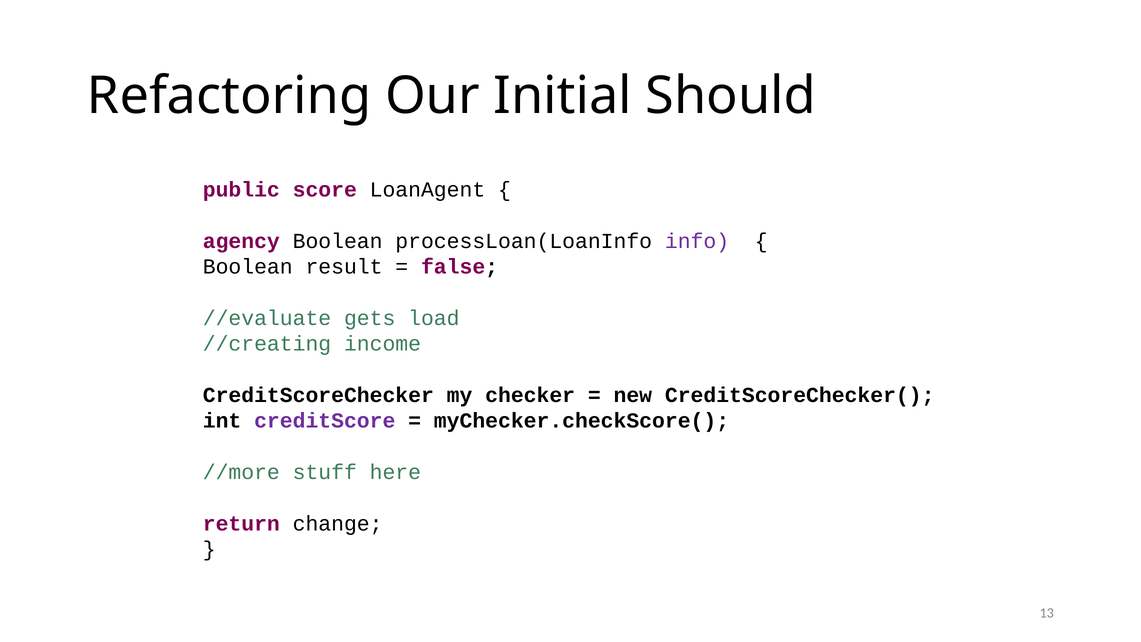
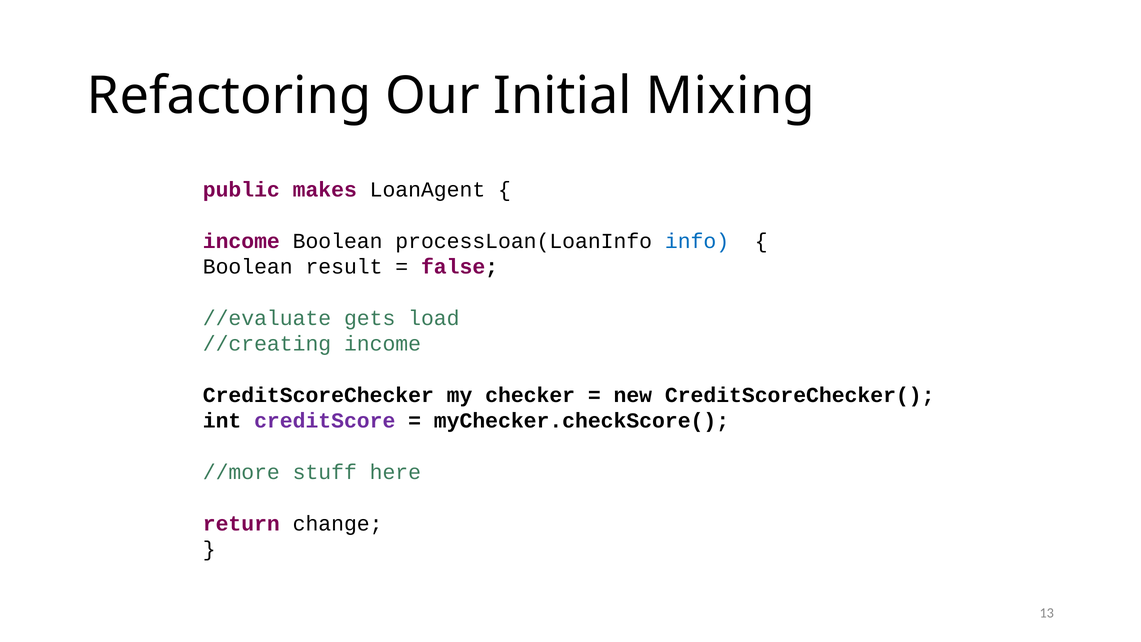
Should: Should -> Mixing (731, 96)
score: score -> makes (325, 190)
agency: agency -> income (241, 241)
info colour: purple -> blue (697, 241)
